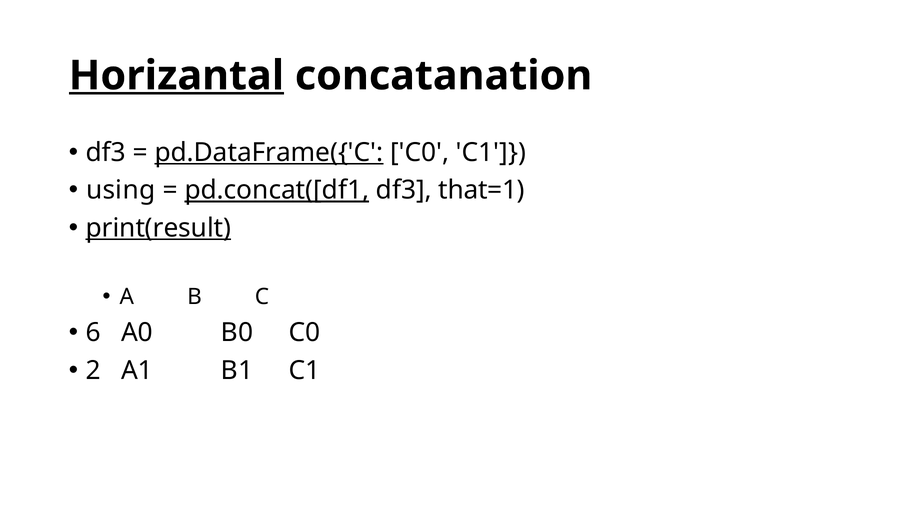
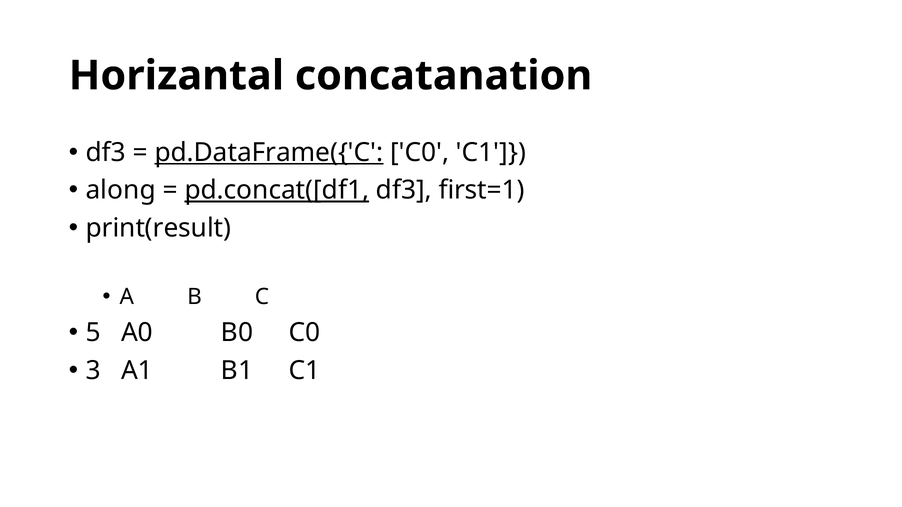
Horizantal underline: present -> none (176, 76)
using: using -> along (121, 190)
that=1: that=1 -> first=1 (482, 190)
print(result underline: present -> none (158, 228)
6: 6 -> 5 (93, 333)
2: 2 -> 3 (93, 371)
